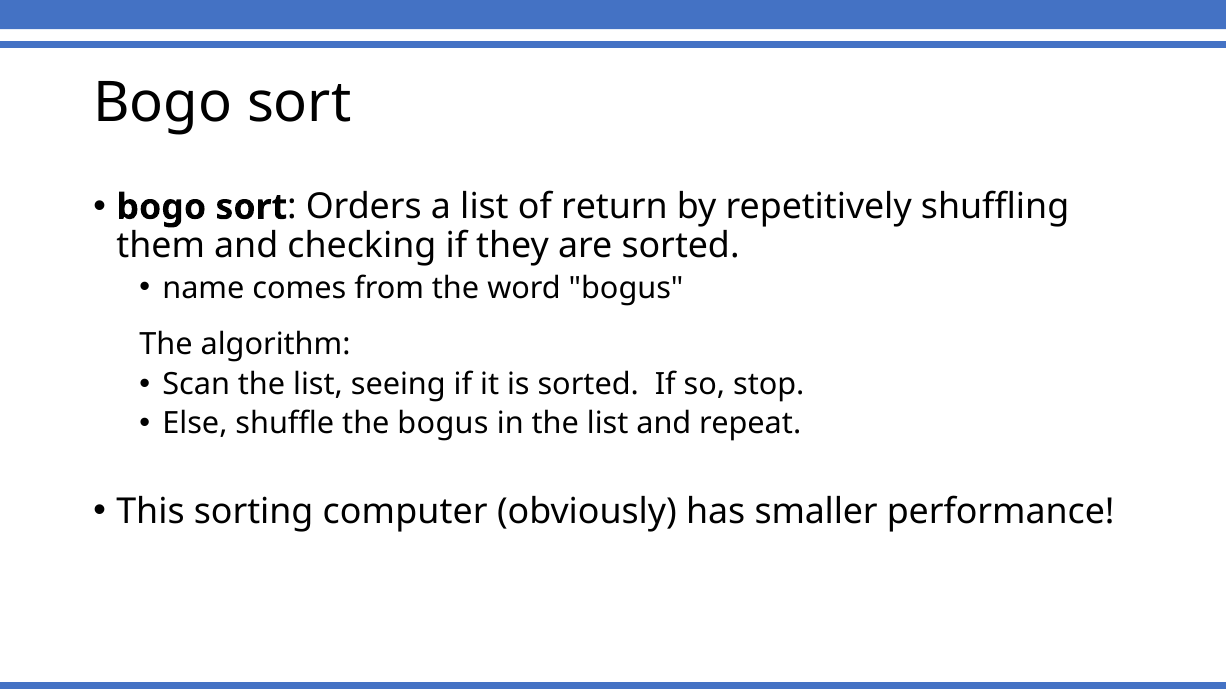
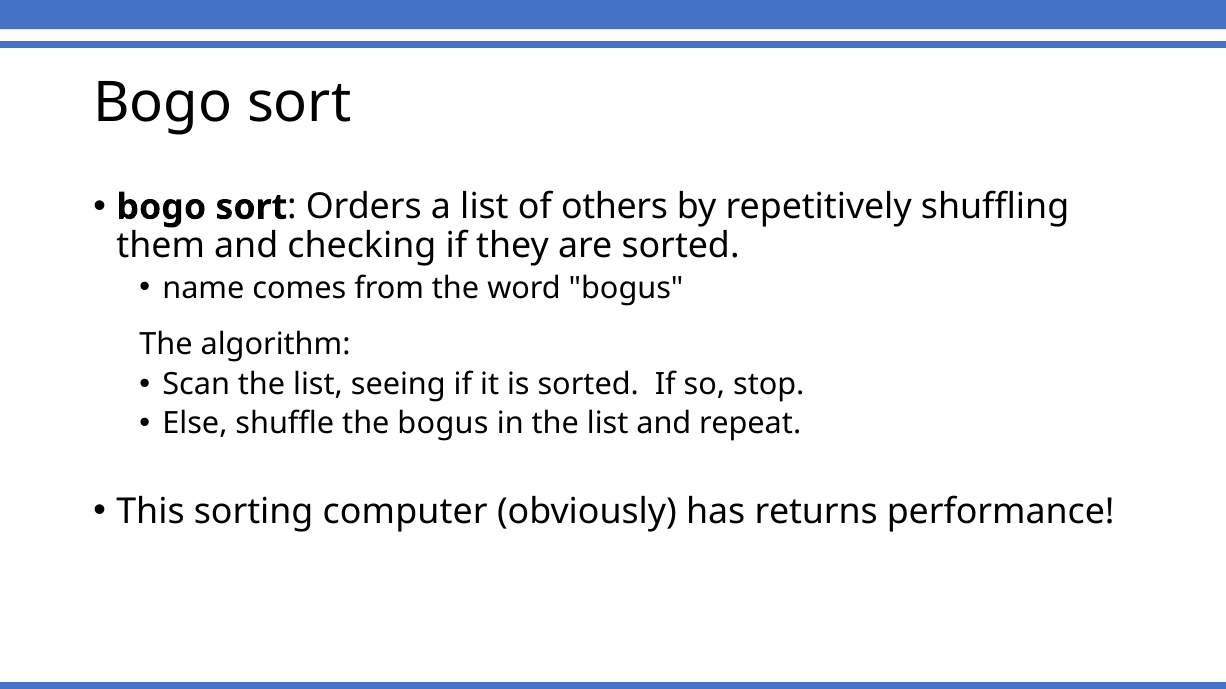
return: return -> others (615, 207)
smaller: smaller -> returns (816, 512)
